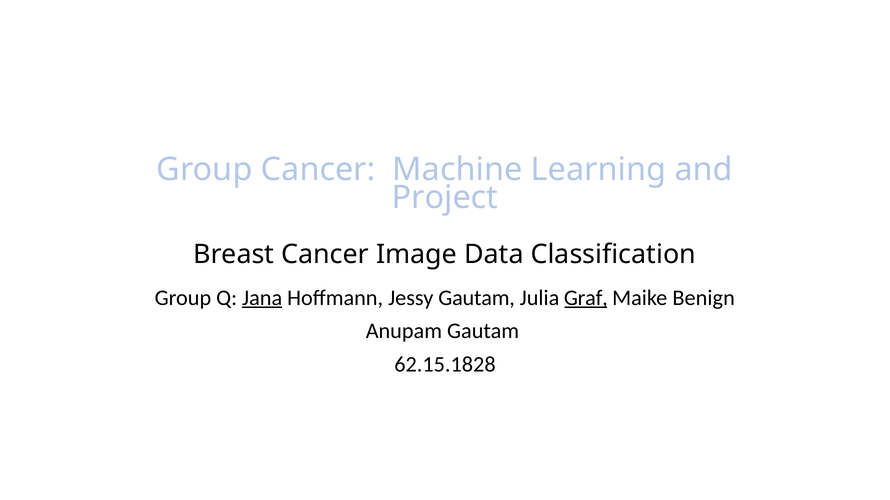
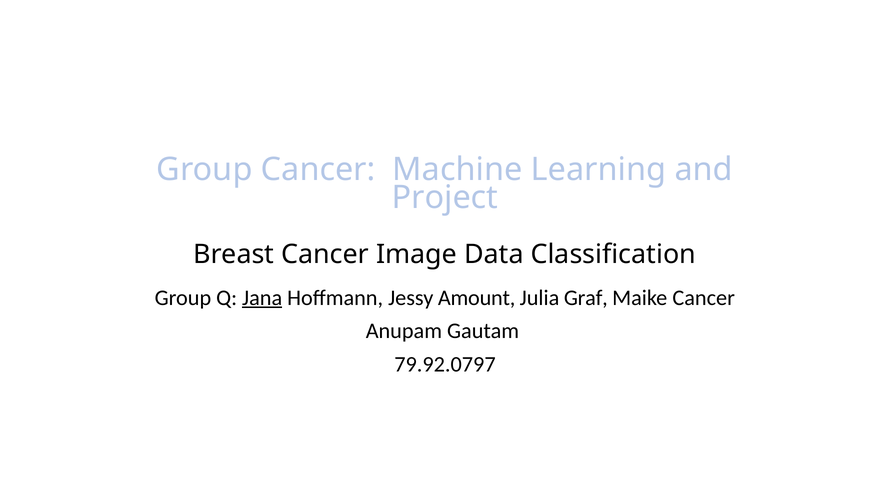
Jessy Gautam: Gautam -> Amount (477, 298)
Graf underline: present -> none (586, 298)
Maike Benign: Benign -> Cancer (704, 298)
62.15.1828: 62.15.1828 -> 79.92.0797 (445, 365)
